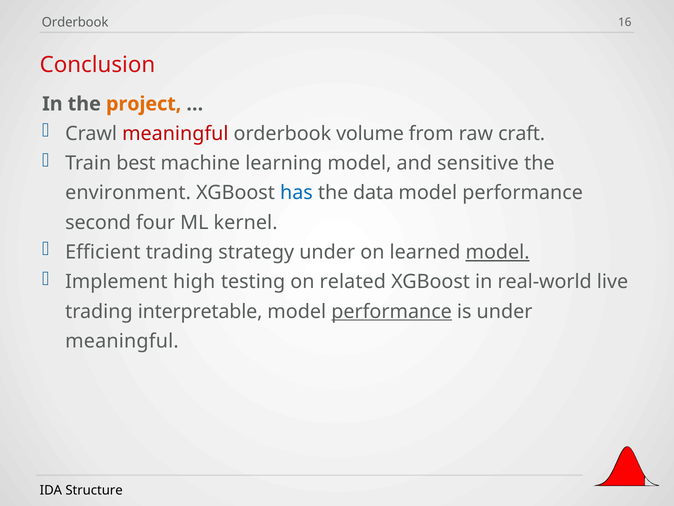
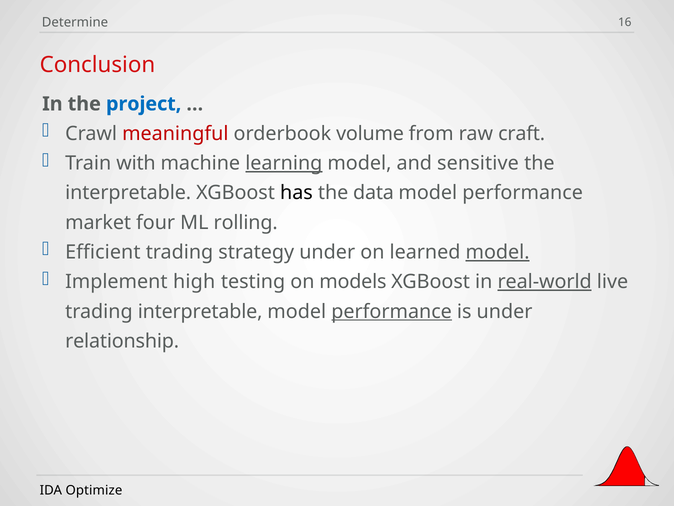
Orderbook: Orderbook -> Determine (75, 23)
project colour: orange -> blue (144, 104)
best: best -> with (136, 163)
learning underline: none -> present (284, 163)
environment: environment -> interpretable (128, 193)
has colour: blue -> black (296, 193)
second: second -> market (98, 222)
kernel: kernel -> rolling (246, 222)
related: related -> models (353, 282)
real-world underline: none -> present (545, 282)
meaningful: meaningful -> relationship (122, 341)
Structure: Structure -> Optimize (94, 490)
